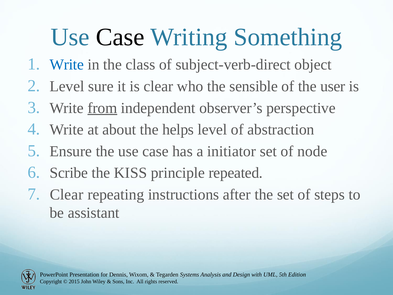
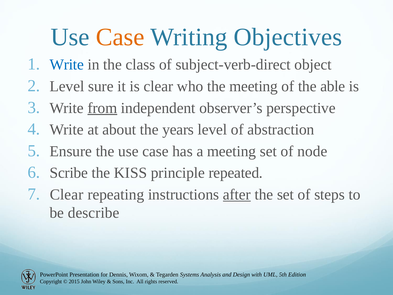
Case colour: black -> orange (120, 37)
Something: Something -> Objectives (288, 37)
the sensible: sensible -> meeting (254, 86)
user: user -> able (333, 86)
helps: helps -> years (178, 130)
a initiator: initiator -> meeting (232, 151)
after underline: none -> present (237, 194)
assistant: assistant -> describe (94, 213)
